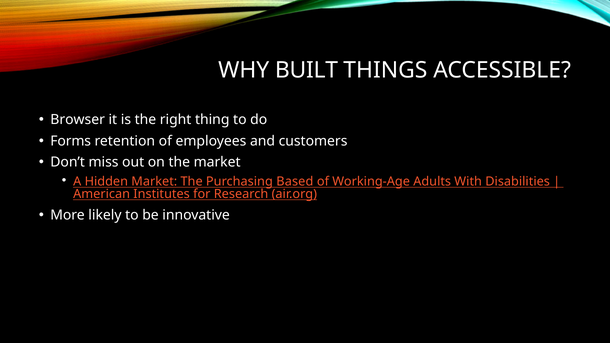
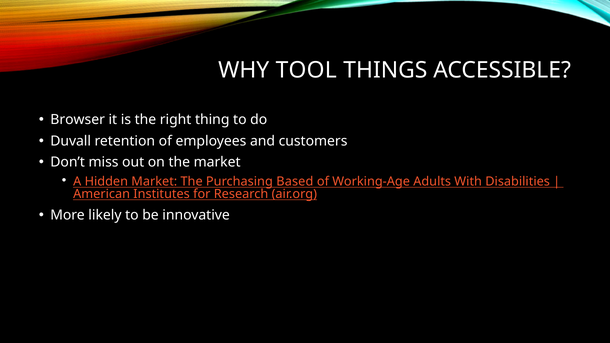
BUILT: BUILT -> TOOL (306, 70)
Forms: Forms -> Duvall (71, 141)
